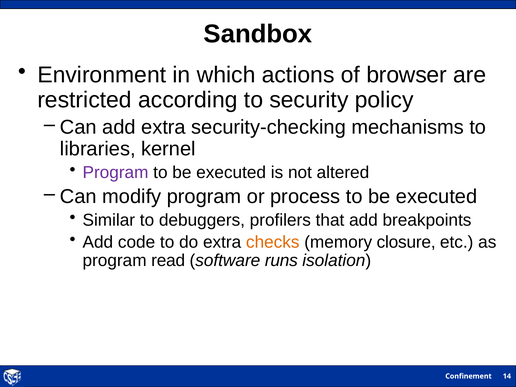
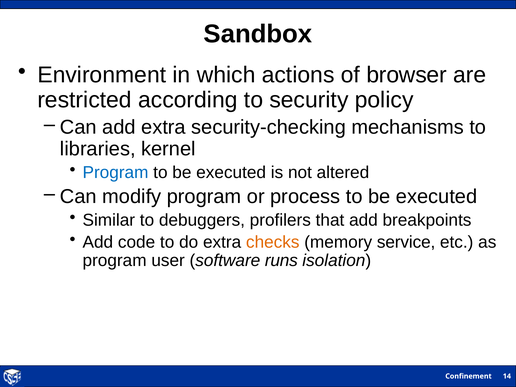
Program colour: purple -> blue (116, 172)
closure: closure -> service (406, 242)
read: read -> user (168, 261)
